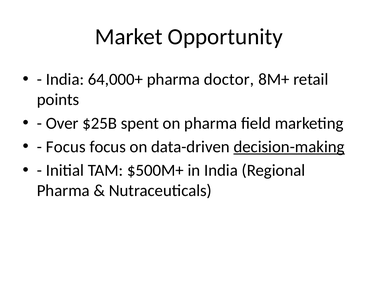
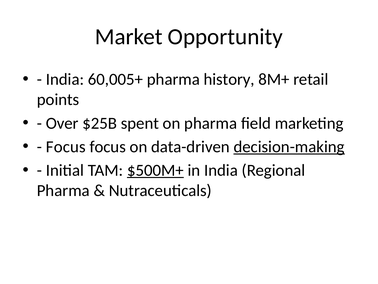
64,000+: 64,000+ -> 60,005+ (115, 79)
doctor: doctor -> history (229, 79)
$500M+ underline: none -> present (155, 170)
